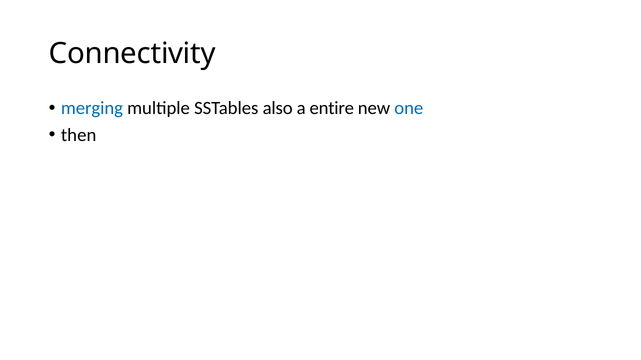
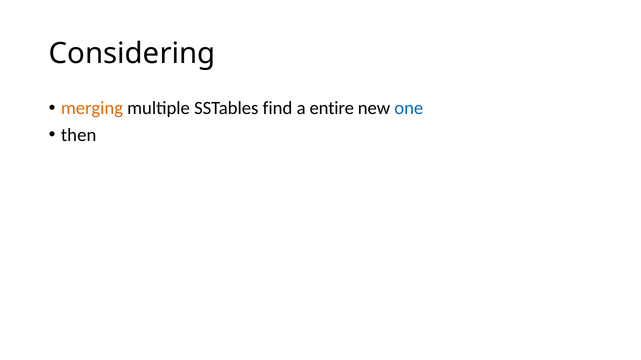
Connectivity: Connectivity -> Considering (132, 54)
merging colour: blue -> orange (92, 108)
also: also -> find (278, 108)
